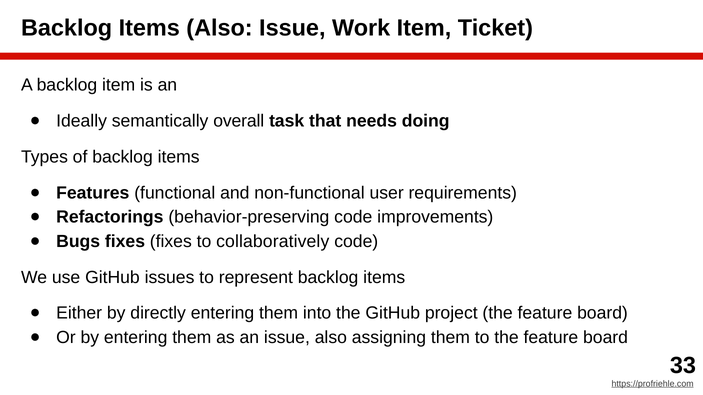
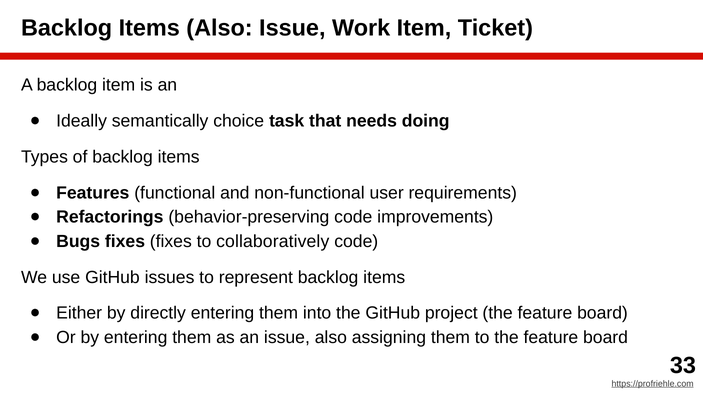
overall: overall -> choice (239, 121)
